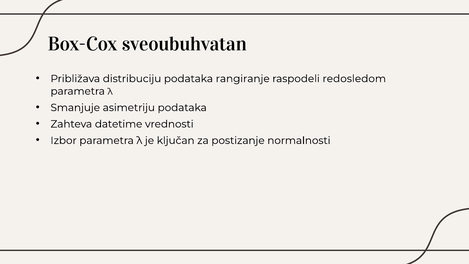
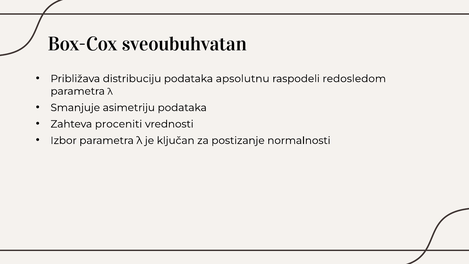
rangiranje: rangiranje -> apsolutnu (243, 79)
datetime: datetime -> proceniti (119, 124)
